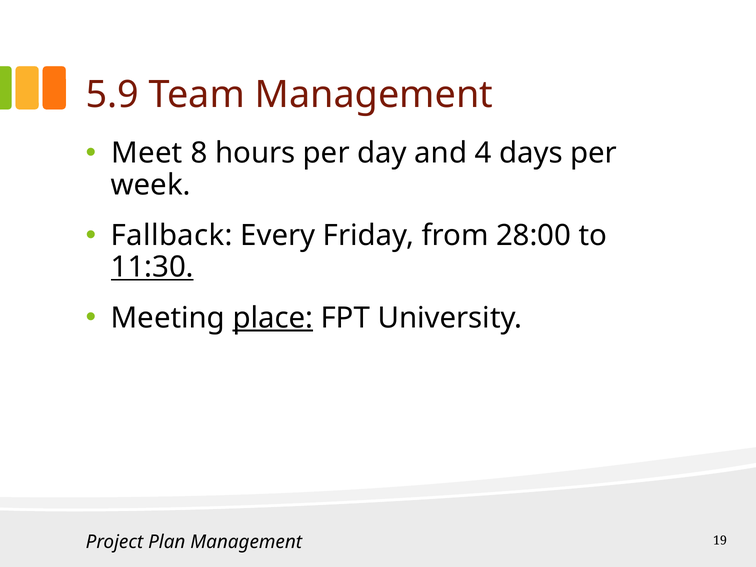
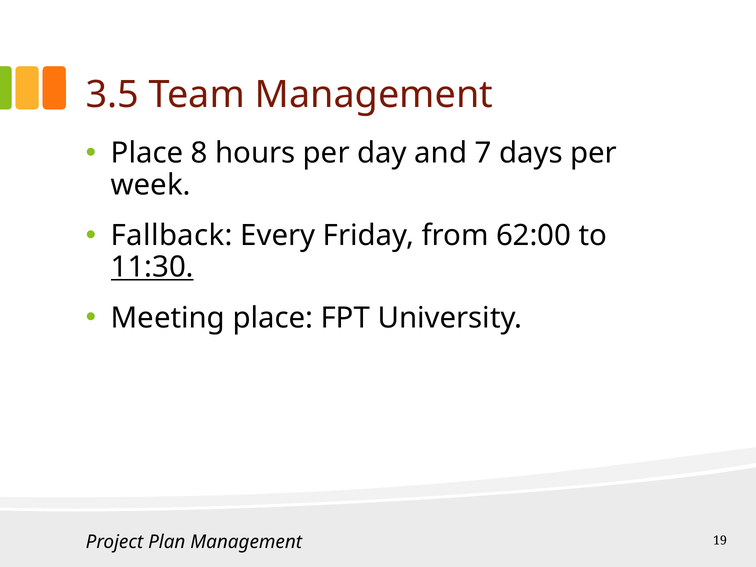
5.9: 5.9 -> 3.5 (112, 95)
Meet: Meet -> Place (147, 153)
4: 4 -> 7 (483, 153)
28:00: 28:00 -> 62:00 (534, 235)
place underline: present -> none (273, 318)
